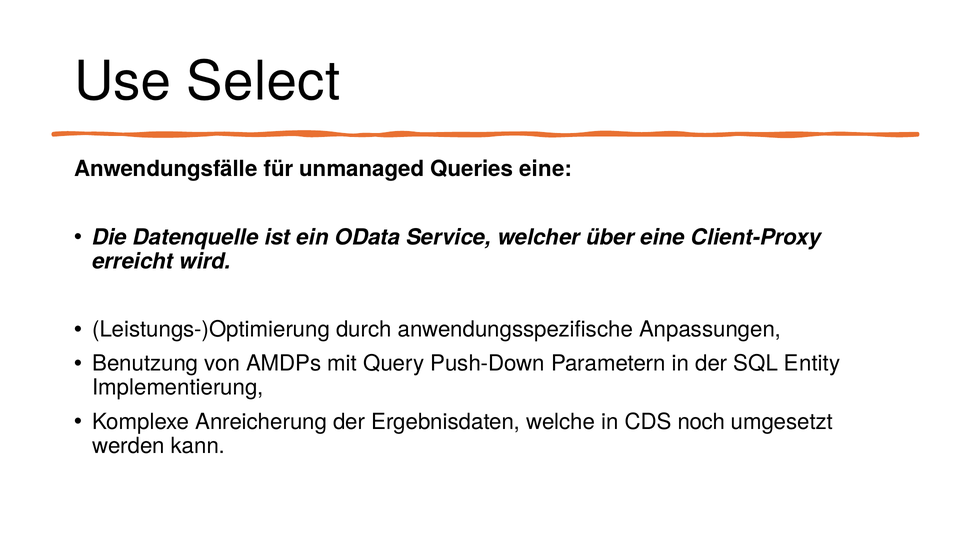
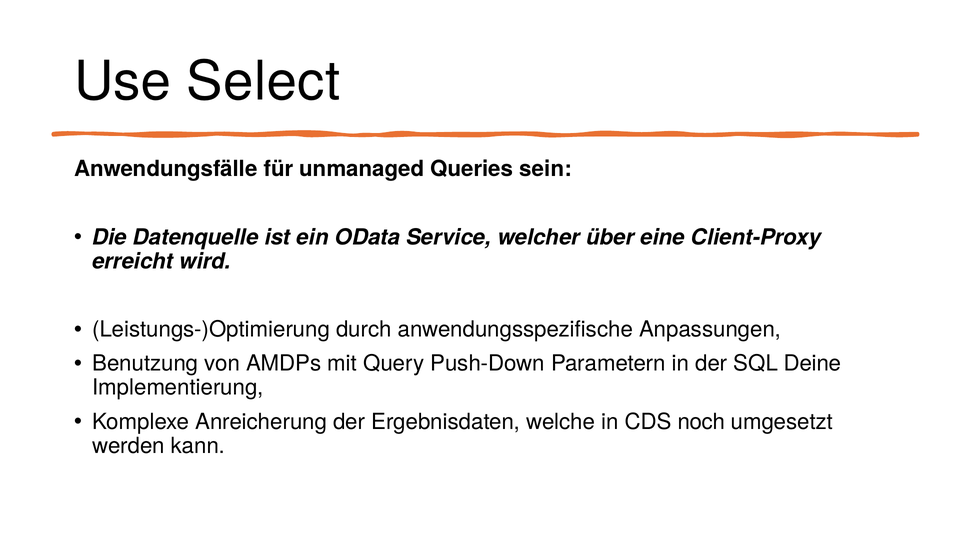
Queries eine: eine -> sein (546, 169)
Entity: Entity -> Deine (812, 364)
